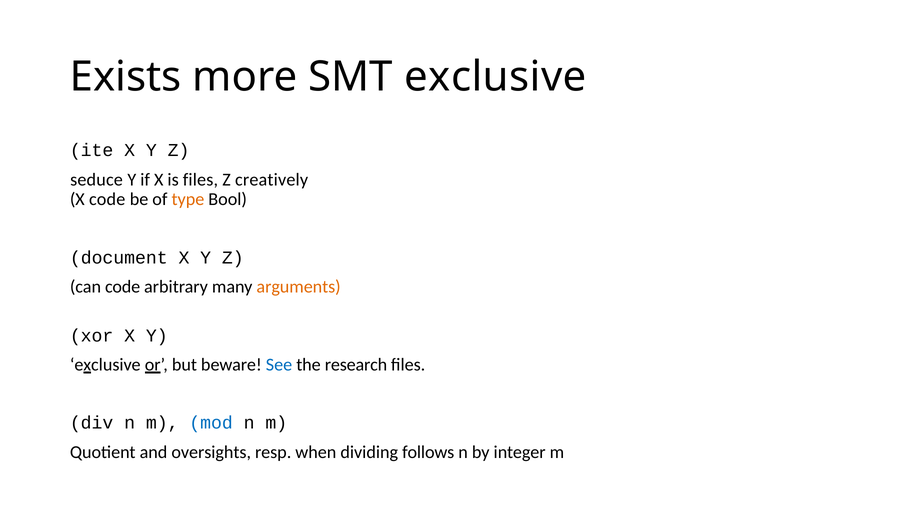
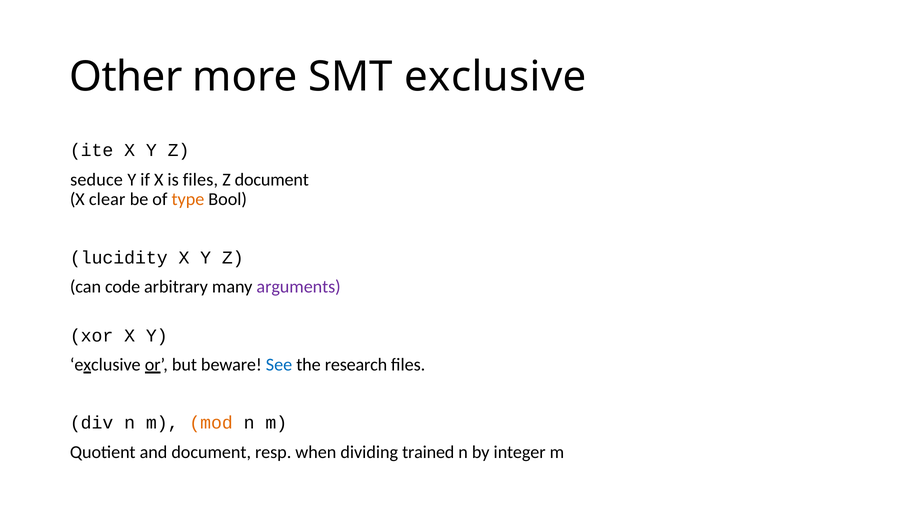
Exists: Exists -> Other (126, 77)
Z creatively: creatively -> document (272, 180)
X code: code -> clear (107, 199)
document: document -> lucidity (119, 257)
arguments colour: orange -> purple (299, 287)
mod colour: blue -> orange (211, 423)
and oversights: oversights -> document (211, 452)
follows: follows -> trained (428, 452)
